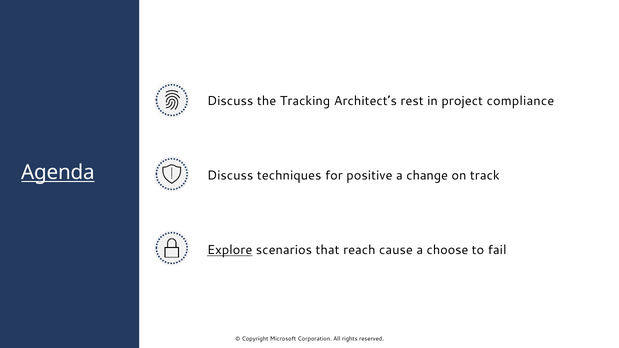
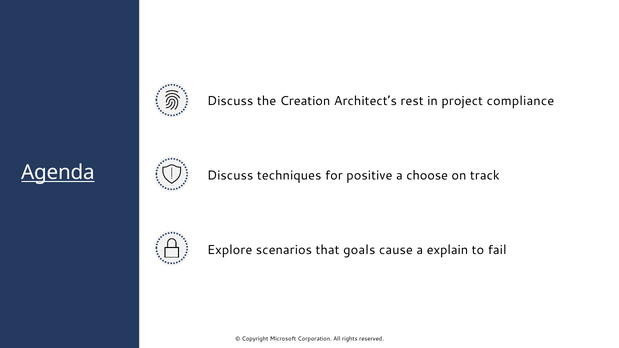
Tracking: Tracking -> Creation (305, 101)
change: change -> choose (427, 176)
Explore underline: present -> none (230, 250)
reach: reach -> goals (359, 250)
choose: choose -> explain (447, 250)
